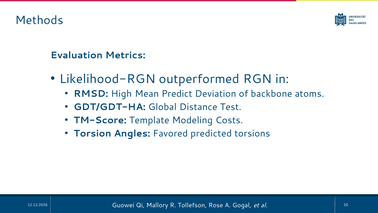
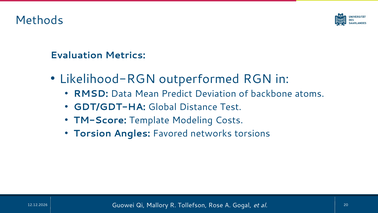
High: High -> Data (121, 94)
predicted: predicted -> networks (211, 133)
